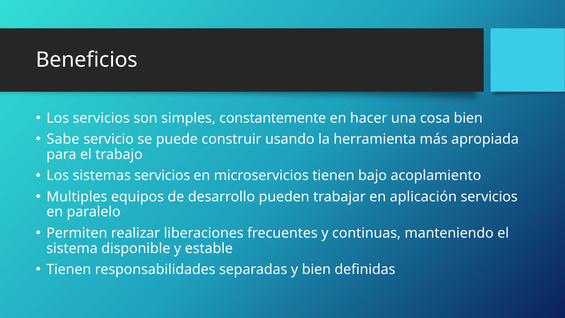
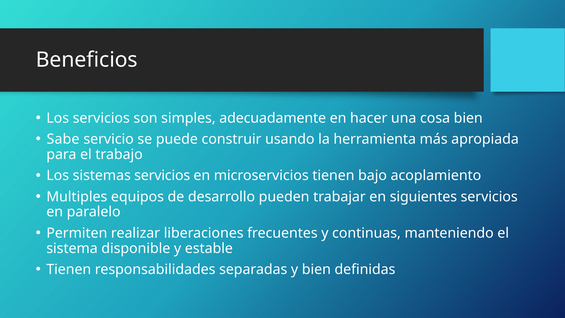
constantemente: constantemente -> adecuadamente (273, 118)
aplicación: aplicación -> siguientes (423, 197)
